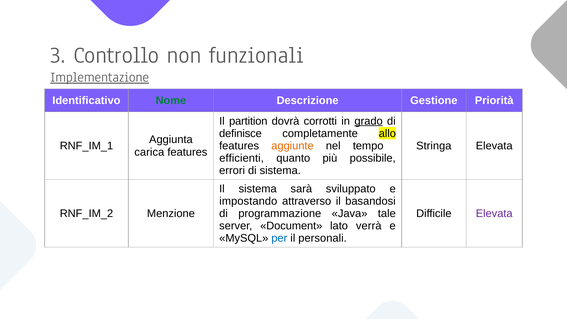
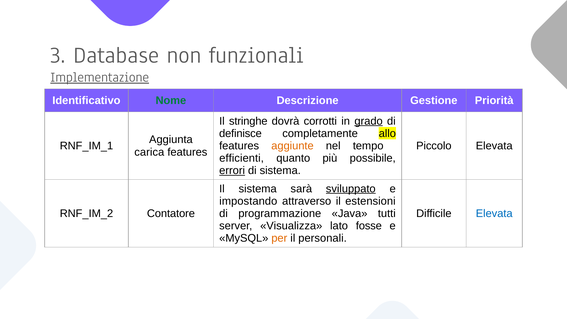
Controllo: Controllo -> Database (116, 55)
partition: partition -> stringhe (248, 121)
Stringa: Stringa -> Piccolo (434, 146)
errori underline: none -> present (232, 171)
sviluppato underline: none -> present (351, 189)
basandosi: basandosi -> estensioni (370, 201)
Menzione: Menzione -> Contatore (171, 213)
tale: tale -> tutti (387, 213)
Elevata colour: purple -> blue (494, 213)
Document: Document -> Visualizza (291, 226)
verrà: verrà -> fosse (369, 226)
per colour: blue -> orange (279, 238)
